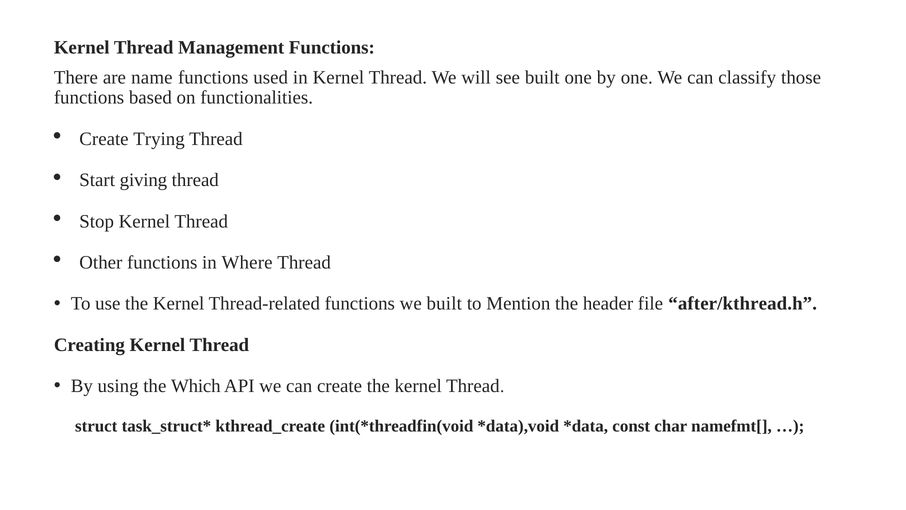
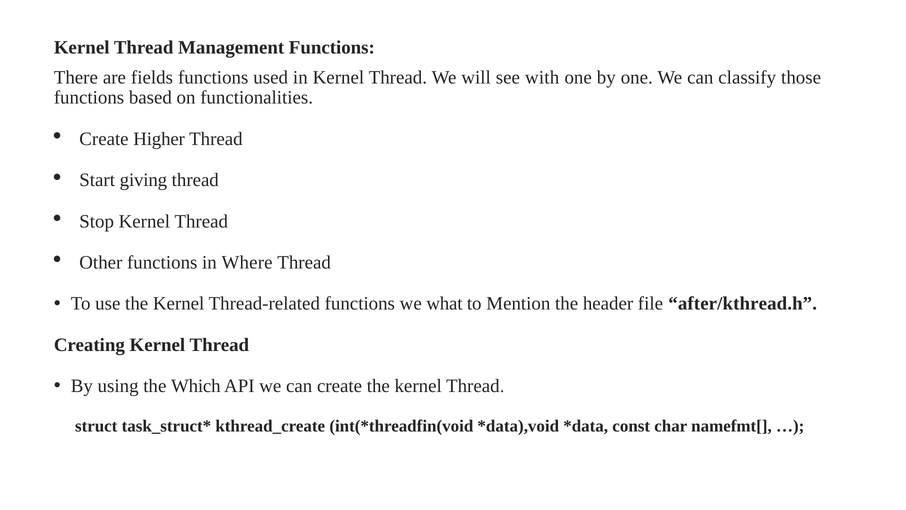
name: name -> fields (152, 77)
see built: built -> with (542, 77)
Trying: Trying -> Higher (159, 139)
we built: built -> what (444, 303)
